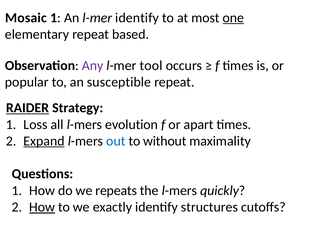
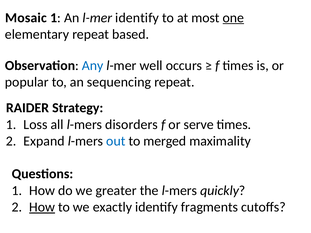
Any colour: purple -> blue (93, 66)
tool: tool -> well (151, 66)
susceptible: susceptible -> sequencing (119, 82)
RAIDER underline: present -> none (27, 108)
evolution: evolution -> disorders (132, 125)
apart: apart -> serve (199, 125)
Expand underline: present -> none (44, 141)
without: without -> merged (165, 141)
repeats: repeats -> greater (116, 191)
structures: structures -> fragments (209, 207)
